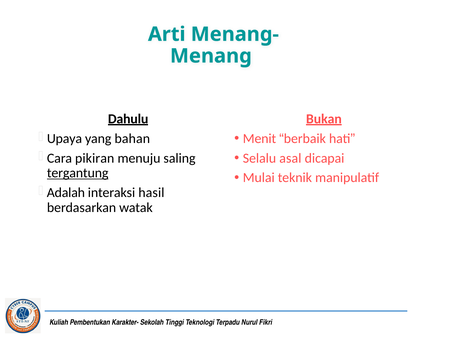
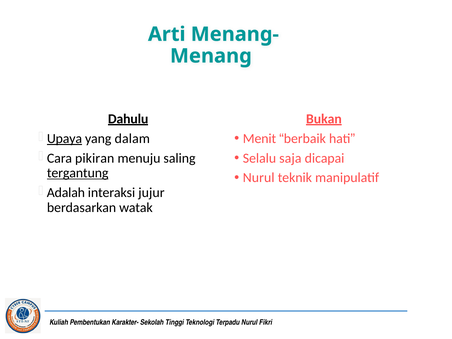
Upaya underline: none -> present (64, 138)
bahan: bahan -> dalam (132, 138)
asal: asal -> saja (290, 158)
Mulai: Mulai -> Nurul (259, 178)
hasil: hasil -> jujur (151, 193)
